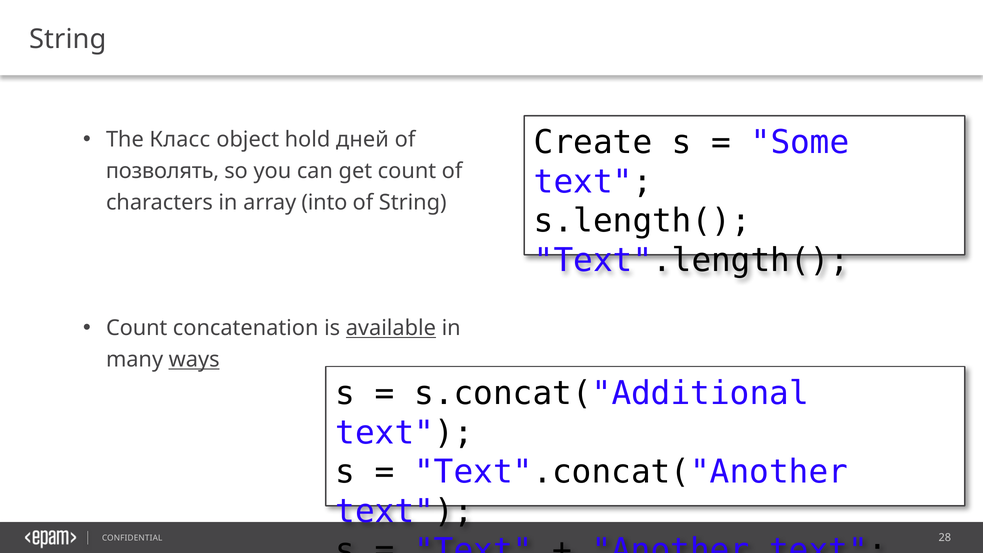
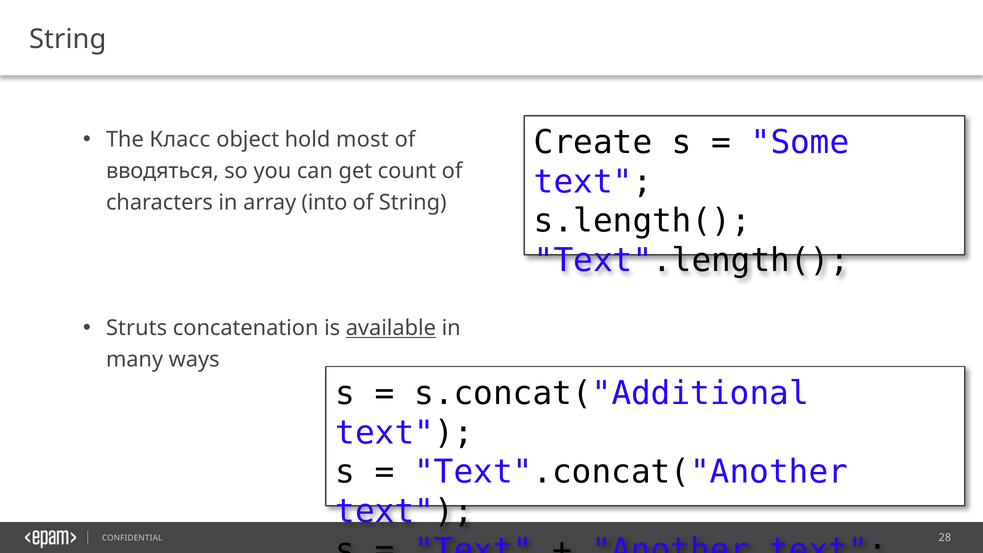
дней: дней -> most (362, 140)
позволять: позволять -> вводяться (162, 171)
Count: Count -> Struts (137, 328)
ways underline: present -> none (194, 360)
